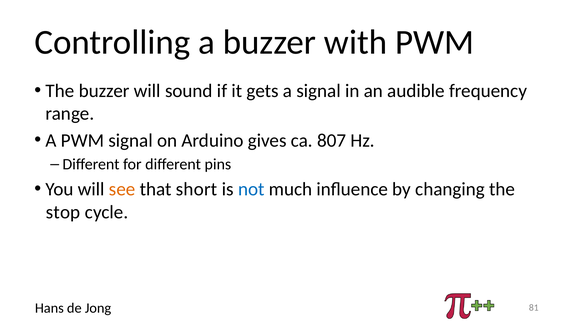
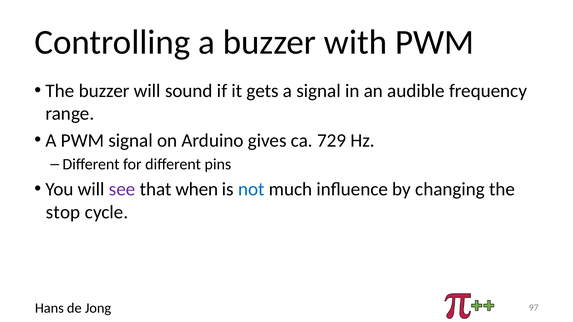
807: 807 -> 729 (332, 141)
see colour: orange -> purple (122, 190)
short: short -> when (197, 190)
81: 81 -> 97 (534, 308)
